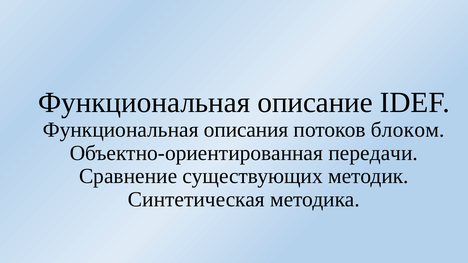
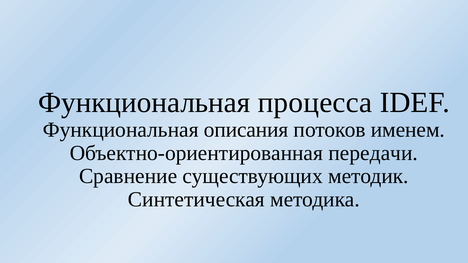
описание: описание -> процесса (315, 102)
блоком: блоком -> именем (408, 130)
